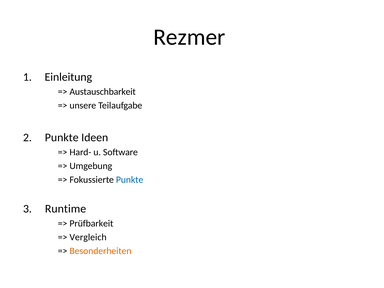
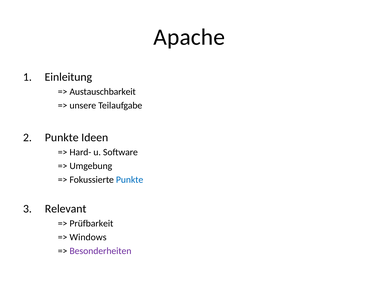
Rezmer: Rezmer -> Apache (189, 37)
Runtime: Runtime -> Relevant (66, 209)
Vergleich: Vergleich -> Windows (88, 237)
Besonderheiten colour: orange -> purple (100, 251)
